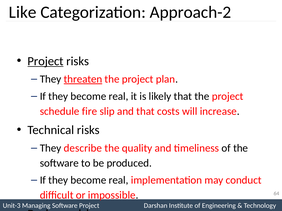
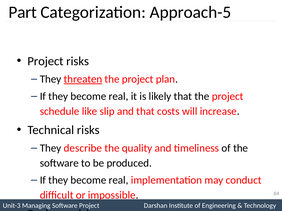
Like: Like -> Part (23, 12)
Approach-2: Approach-2 -> Approach-5 (190, 12)
Project underline: present -> none (45, 61)
fire: fire -> like (90, 112)
